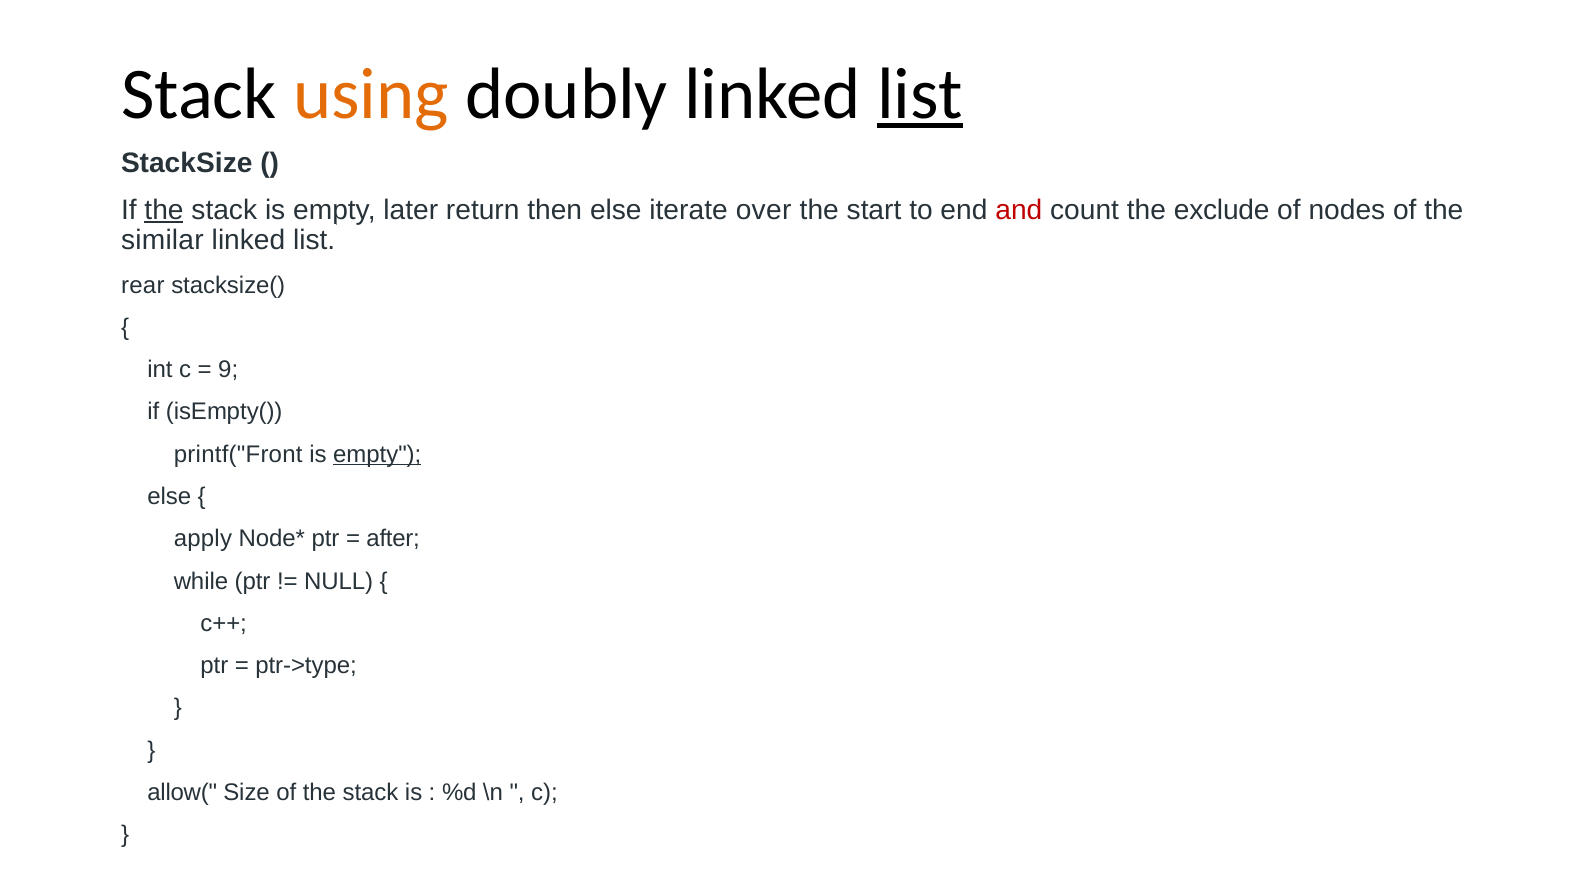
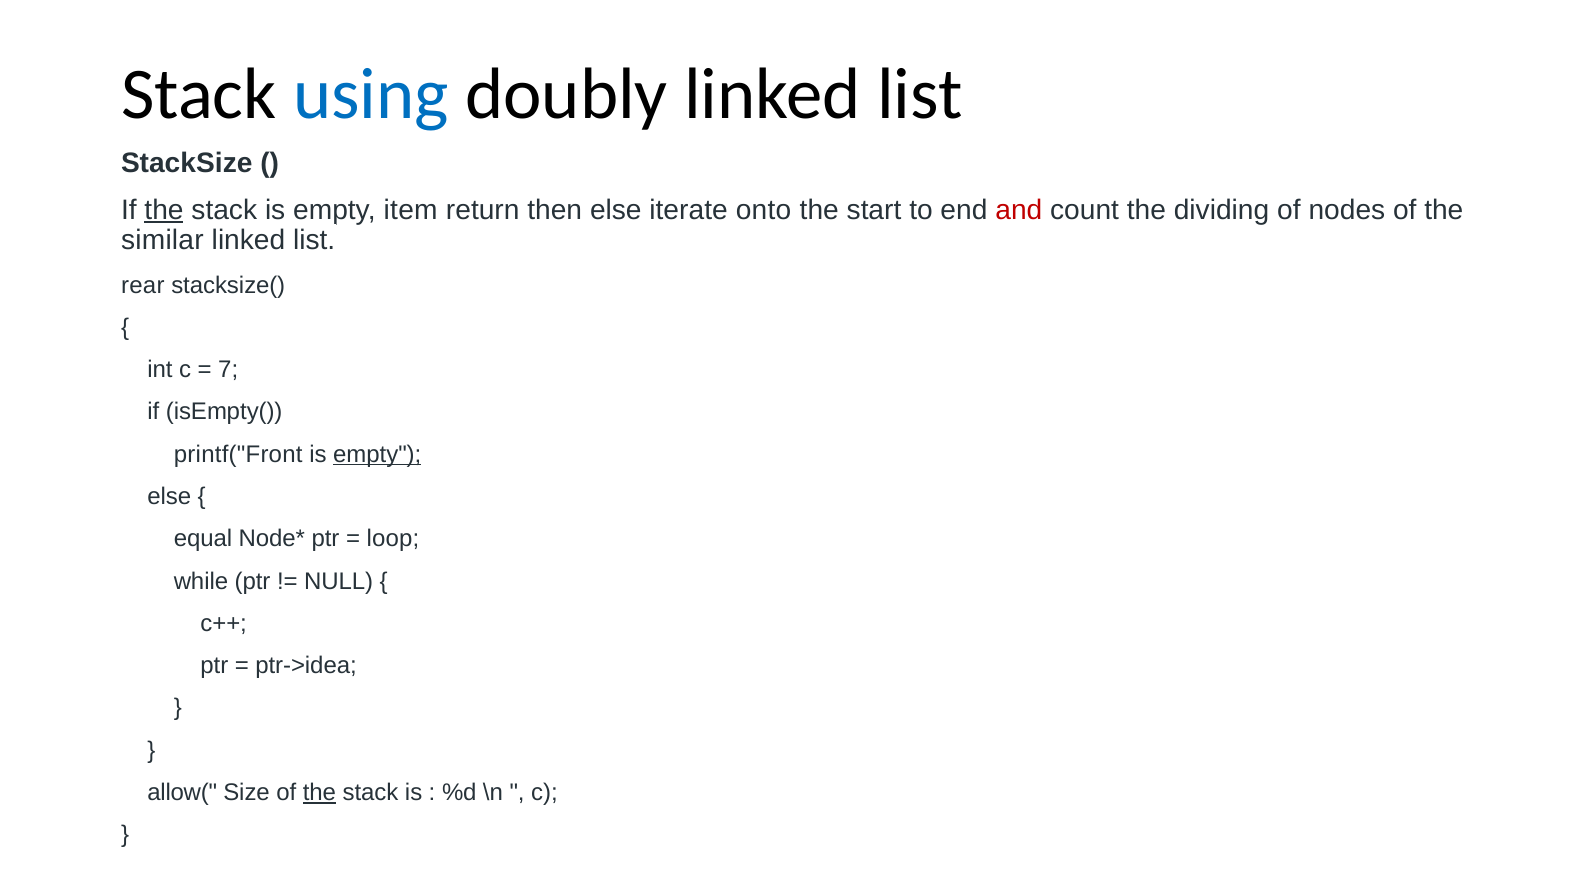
using colour: orange -> blue (371, 94)
list underline: present -> none (920, 94)
later: later -> item (411, 210)
over: over -> onto (764, 210)
exclude: exclude -> dividing (1222, 210)
9: 9 -> 7 (228, 370)
apply: apply -> equal (203, 539)
after: after -> loop (393, 539)
ptr->type: ptr->type -> ptr->idea (306, 666)
the underline: none -> present (319, 793)
